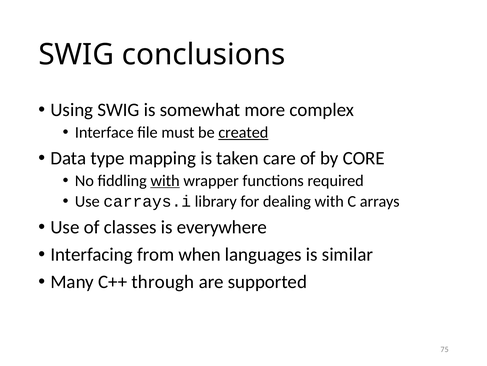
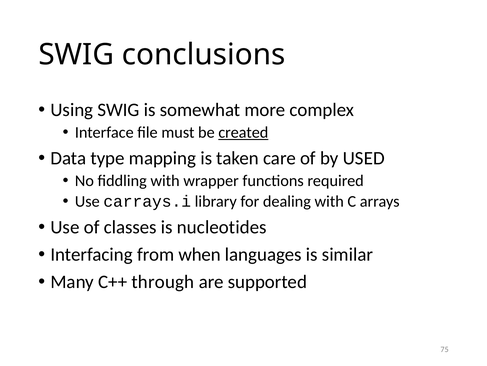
CORE: CORE -> USED (364, 158)
with underline: present -> none (165, 180)
everywhere: everywhere -> nucleotides (222, 227)
